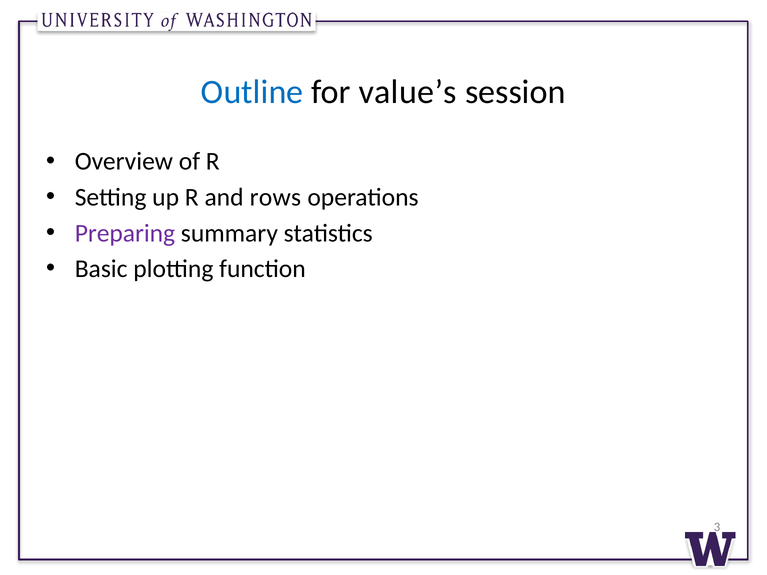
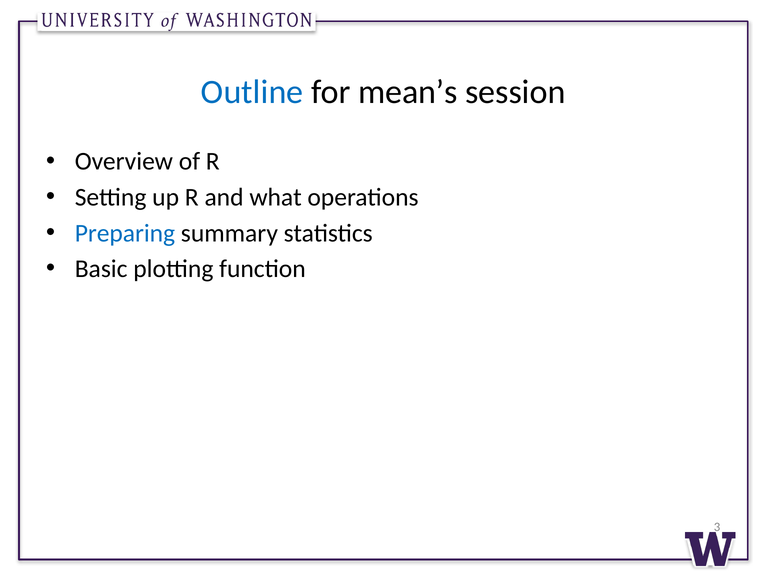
value’s: value’s -> mean’s (408, 92)
rows: rows -> what (276, 197)
Preparing colour: purple -> blue (125, 233)
